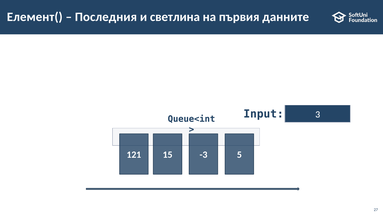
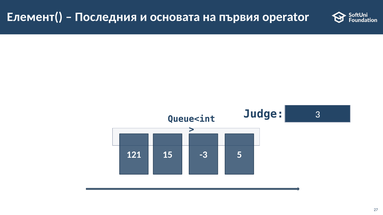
светлина: светлина -> основата (175, 17)
данните: данните -> operator (286, 17)
Input: Input -> Judge (264, 114)
